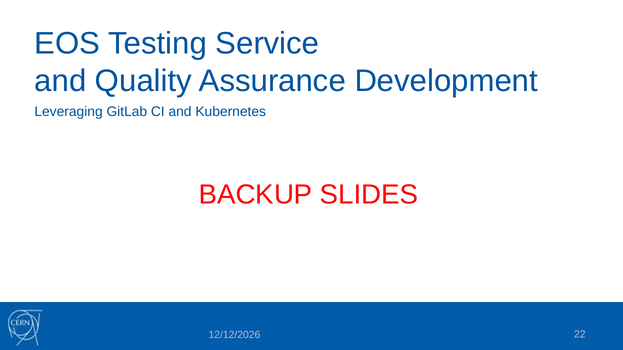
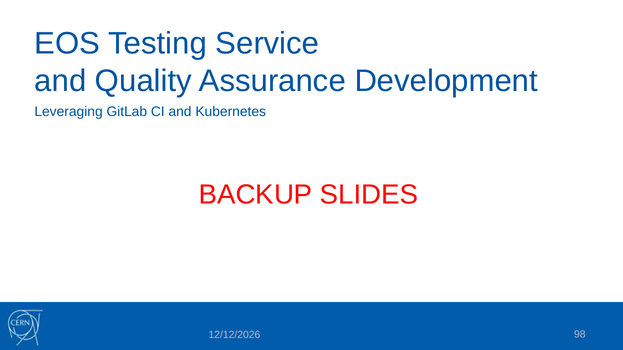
22: 22 -> 98 (580, 335)
